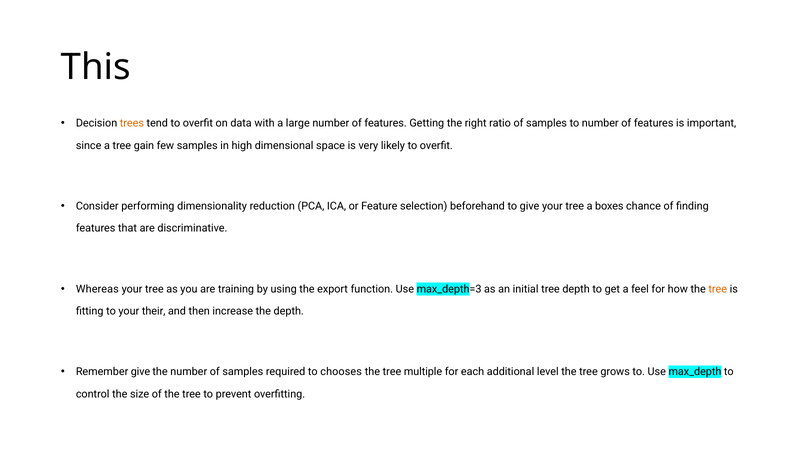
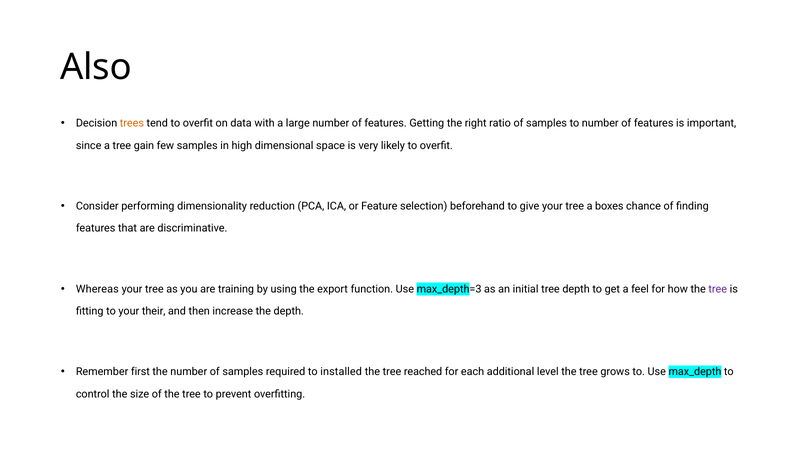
This: This -> Also (96, 67)
tree colour: orange -> purple (718, 289)
Remember give: give -> first (140, 372)
chooses: chooses -> installed (341, 372)
multiple: multiple -> reached (423, 372)
